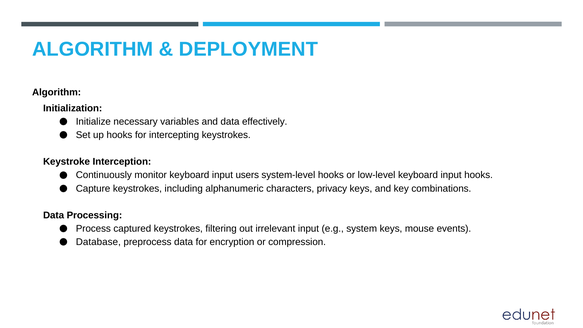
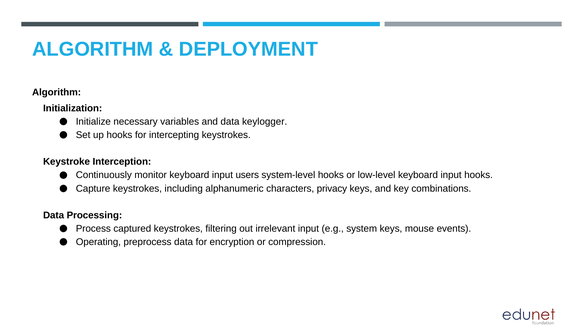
effectively: effectively -> keylogger (265, 122)
Database: Database -> Operating (98, 242)
